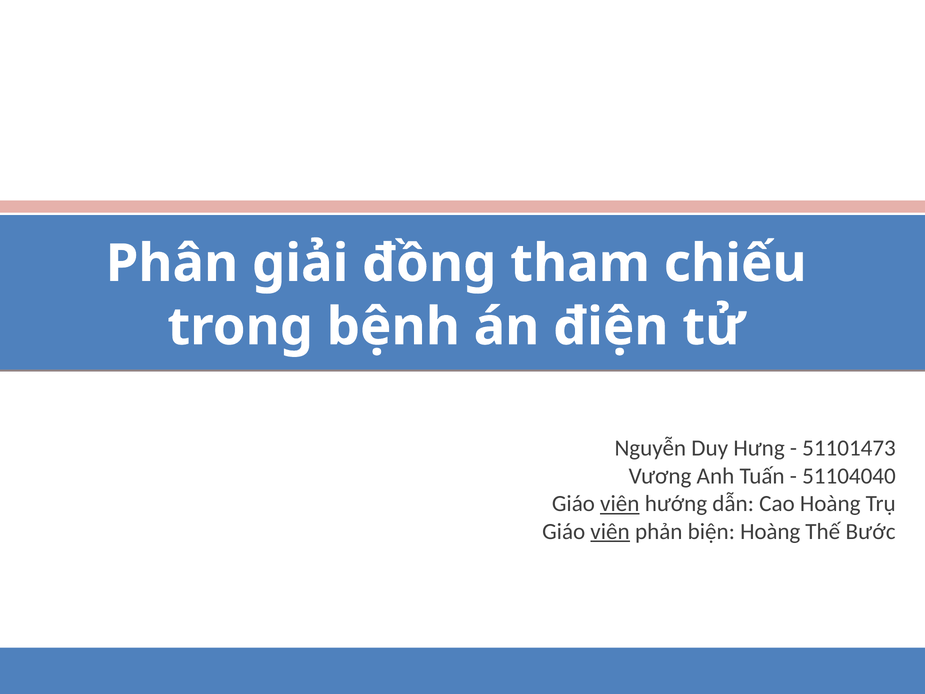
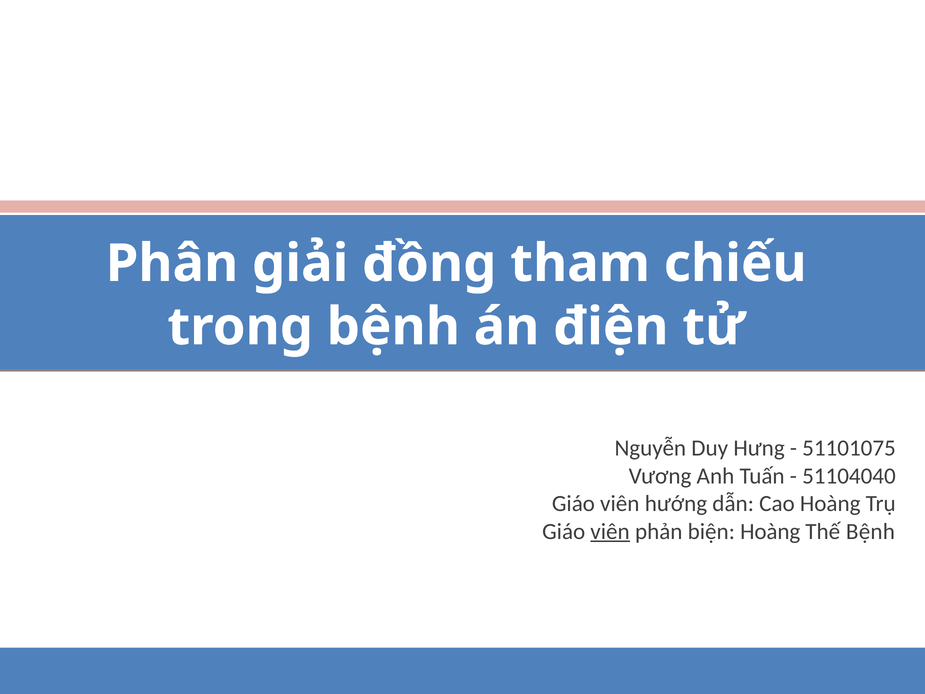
51101473: 51101473 -> 51101075 (849, 448)
viên underline: present -> none (620, 503)
Thế Bước: Bước -> Bệnh (870, 531)
